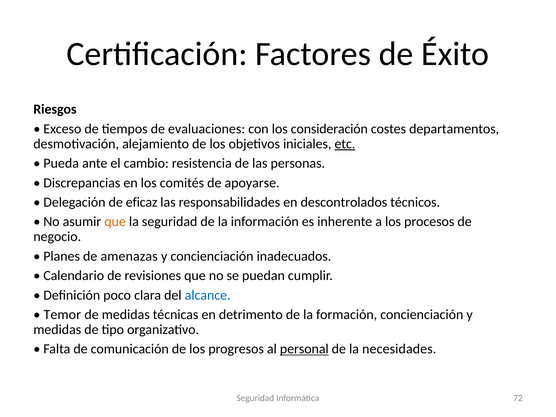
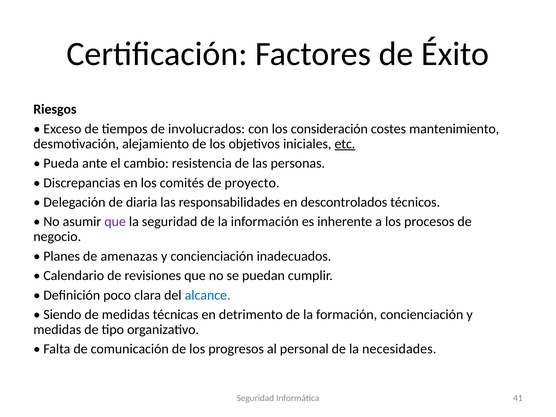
evaluaciones: evaluaciones -> involucrados (207, 129)
departamentos: departamentos -> mantenimiento (454, 129)
apoyarse: apoyarse -> proyecto (252, 183)
eficaz: eficaz -> diaria (142, 202)
que colour: orange -> purple (115, 222)
Temor: Temor -> Siendo (62, 315)
personal underline: present -> none (304, 349)
72: 72 -> 41 (518, 398)
